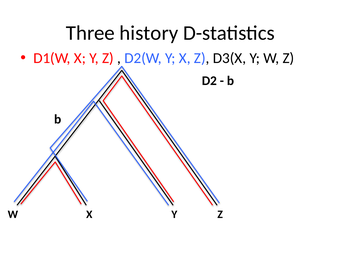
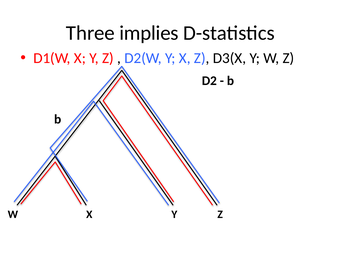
history: history -> implies (149, 33)
